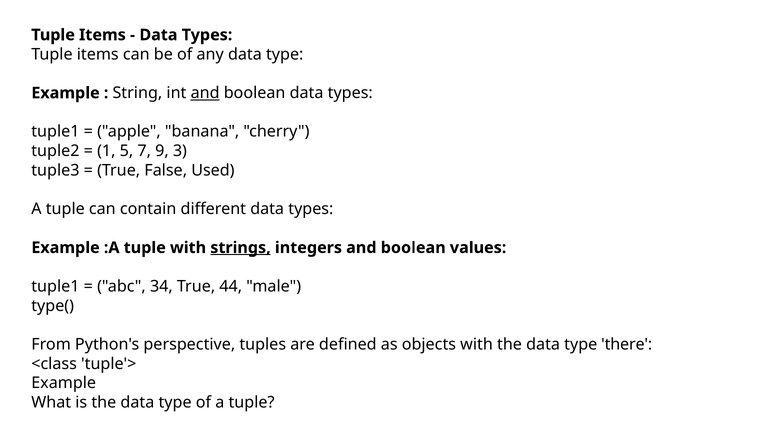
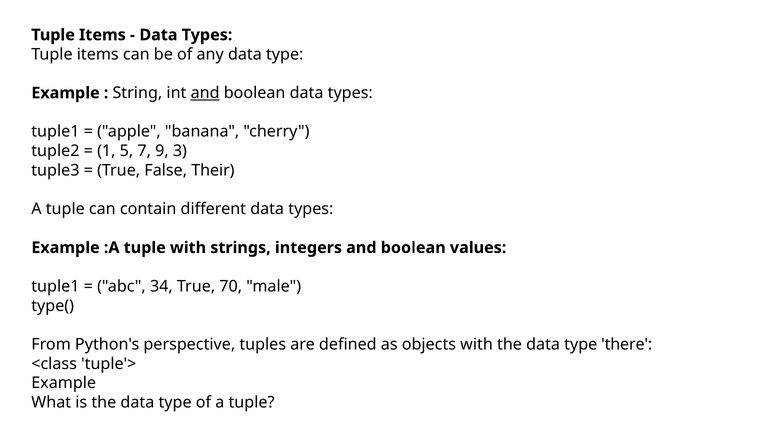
Used: Used -> Their (213, 170)
strings underline: present -> none (241, 248)
44: 44 -> 70 (231, 286)
